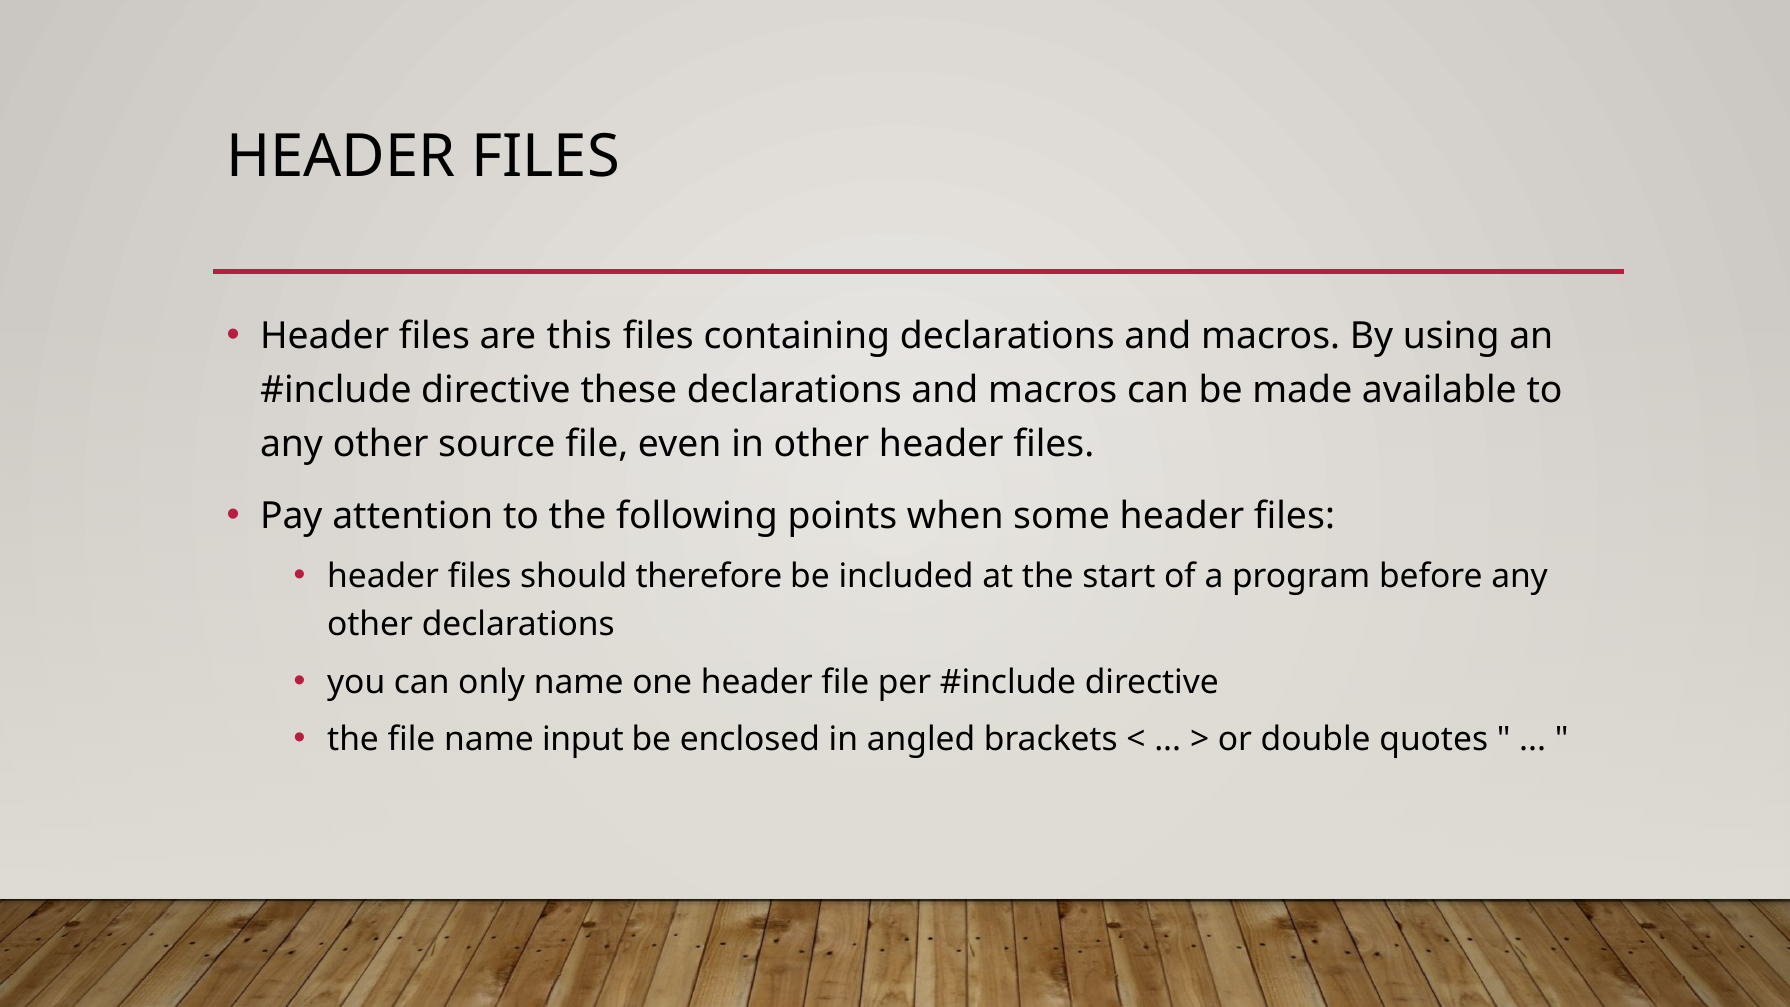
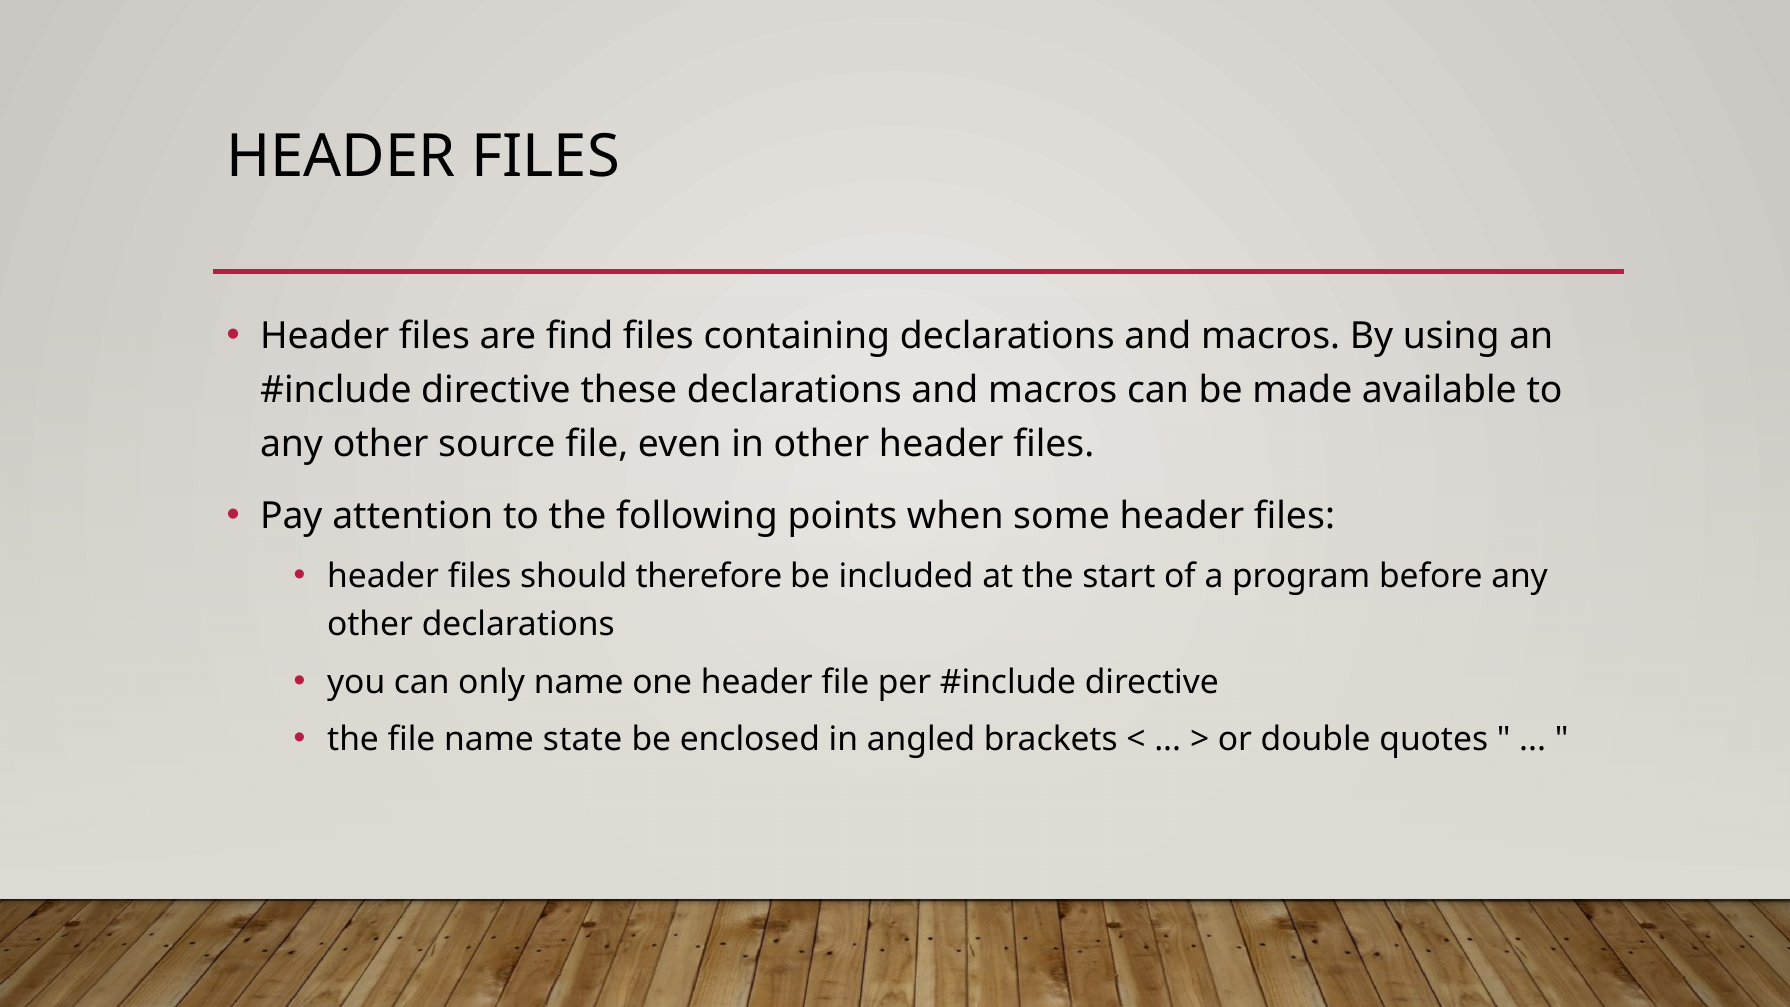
this: this -> find (580, 337)
input: input -> state (583, 739)
